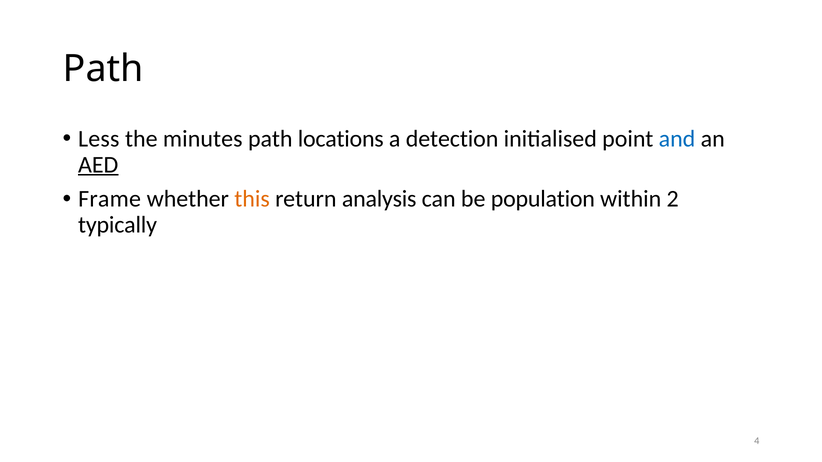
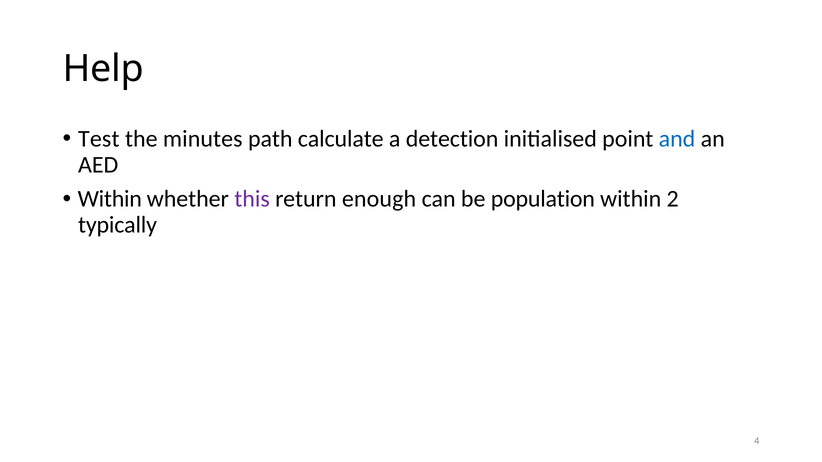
Path: Path -> Help (103, 69)
Less: Less -> Test (99, 139)
locations: locations -> calculate (341, 139)
AED underline: present -> none (98, 165)
Frame: Frame -> Within (110, 199)
this colour: orange -> purple (252, 199)
analysis: analysis -> enough (379, 199)
